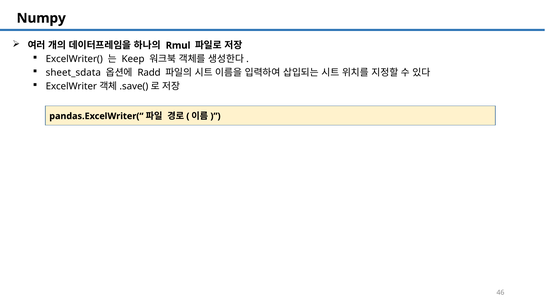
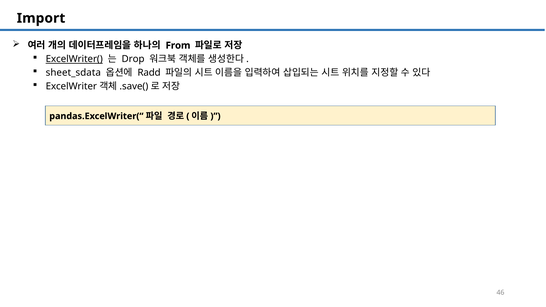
Numpy: Numpy -> Import (41, 18)
Rmul: Rmul -> From (178, 45)
ExcelWriter( underline: none -> present (74, 59)
Keep: Keep -> Drop (133, 59)
